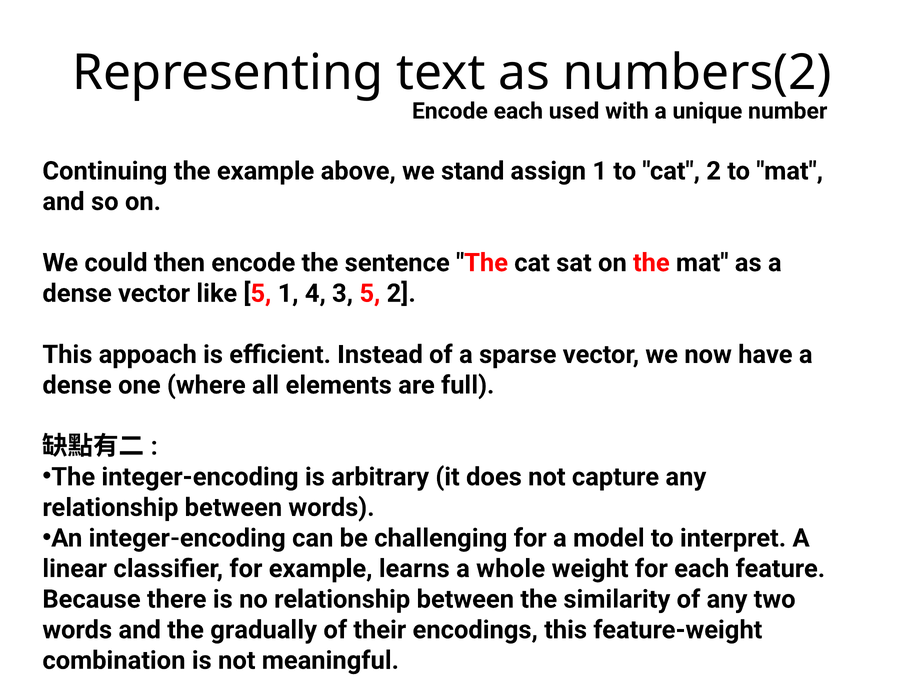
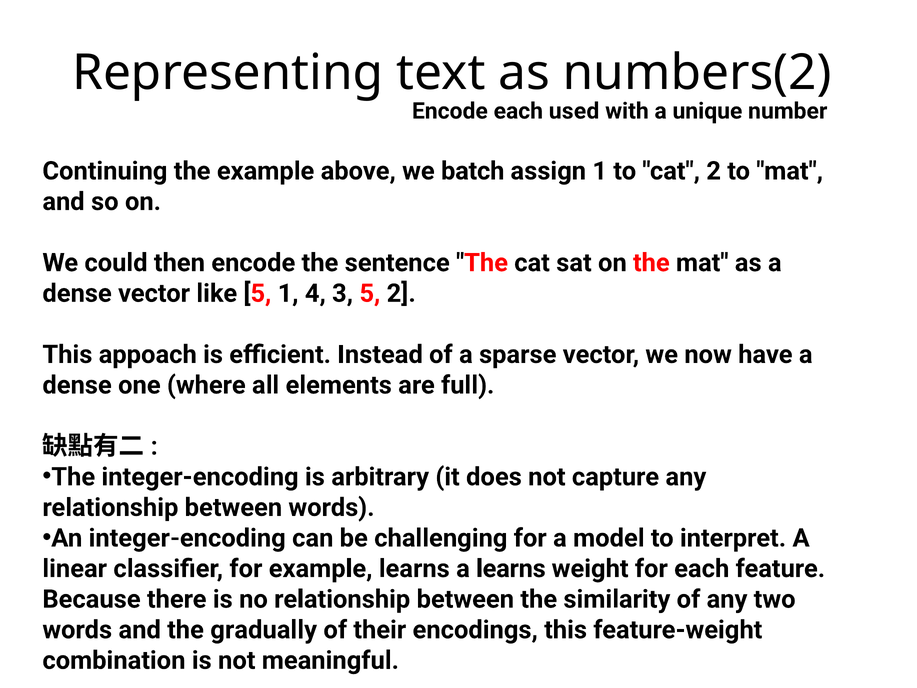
stand: stand -> batch (473, 171)
a whole: whole -> learns (511, 568)
